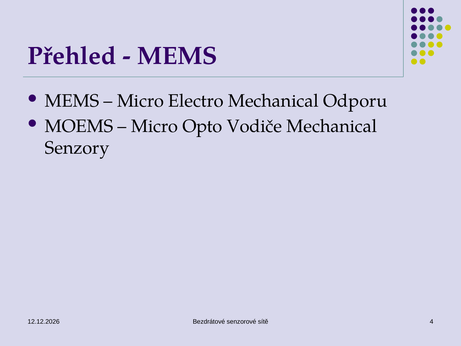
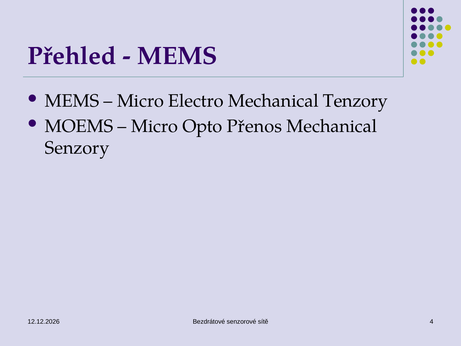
Odporu: Odporu -> Tenzory (355, 101)
Vodiče: Vodiče -> Přenos (254, 126)
